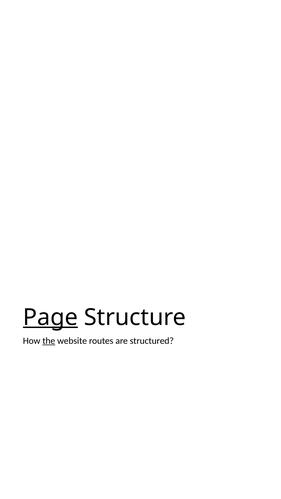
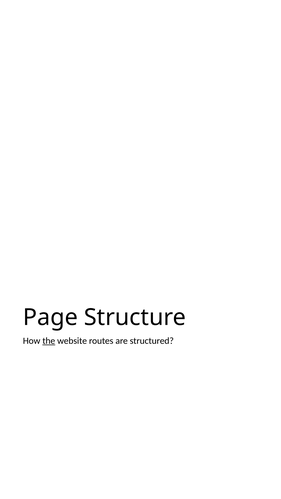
Page underline: present -> none (50, 318)
